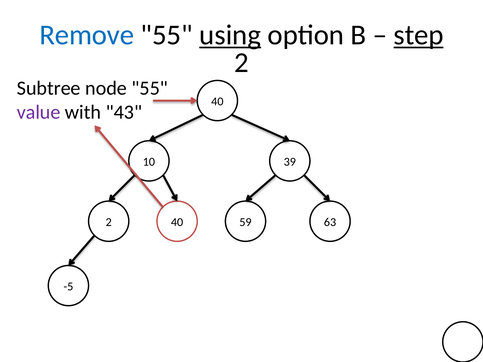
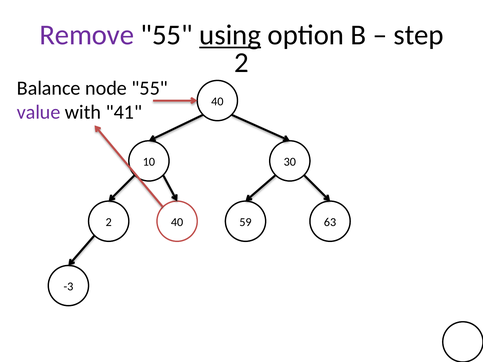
Remove colour: blue -> purple (87, 35)
step underline: present -> none (419, 35)
Subtree: Subtree -> Balance (49, 88)
43: 43 -> 41 (124, 112)
39: 39 -> 30 (290, 162)
-5: -5 -> -3 (68, 287)
